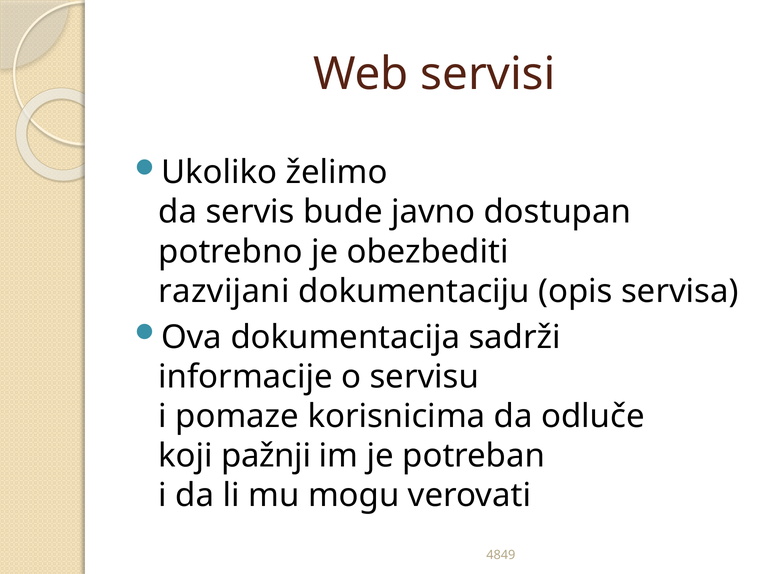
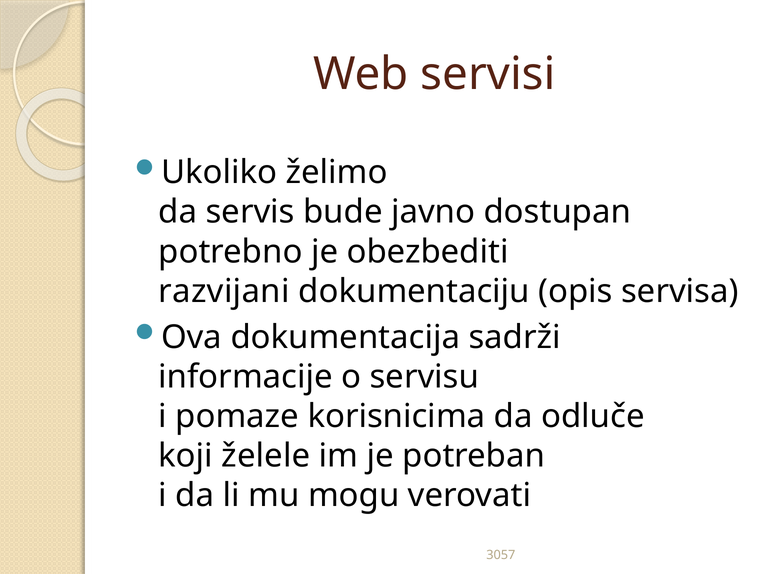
pažnji: pažnji -> želele (266, 456)
4849: 4849 -> 3057 (501, 555)
